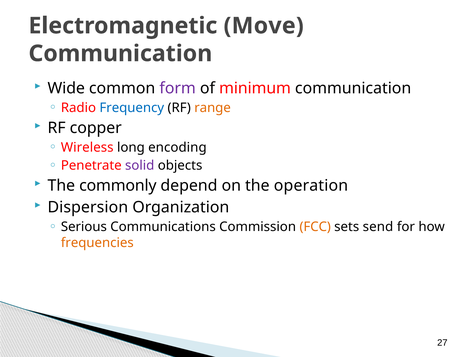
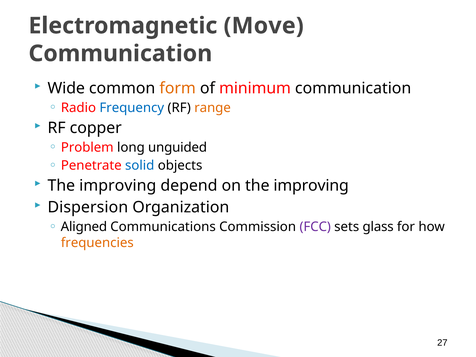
form colour: purple -> orange (178, 88)
Wireless: Wireless -> Problem (87, 147)
encoding: encoding -> unguided (178, 147)
solid colour: purple -> blue (140, 165)
commonly: commonly -> improving (118, 186)
on the operation: operation -> improving (311, 186)
Serious: Serious -> Aligned (84, 227)
FCC colour: orange -> purple (315, 227)
send: send -> glass (378, 227)
